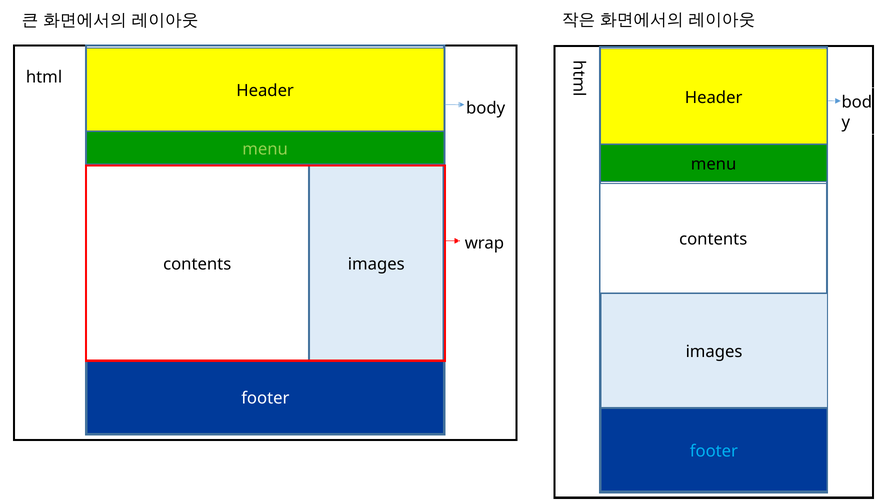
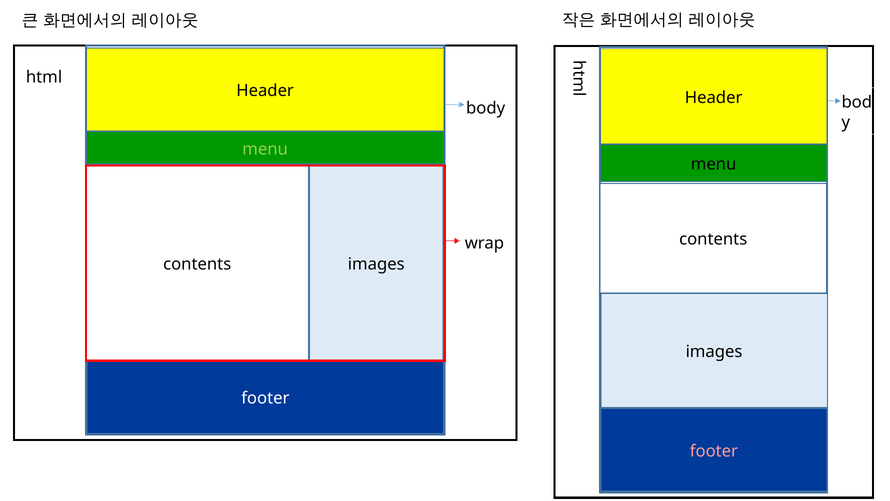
footer colour: light blue -> pink (714, 451)
